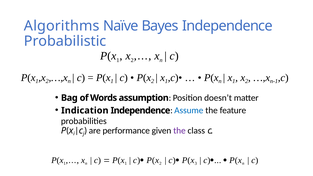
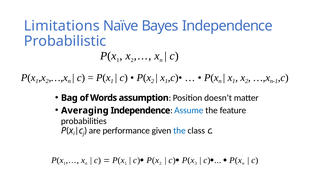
Algorithms: Algorithms -> Limitations (62, 26)
Indication: Indication -> Averaging (85, 111)
the colour: purple -> blue (179, 131)
